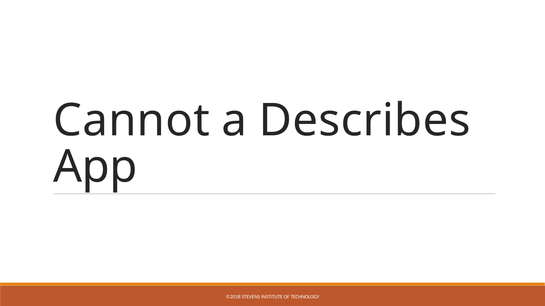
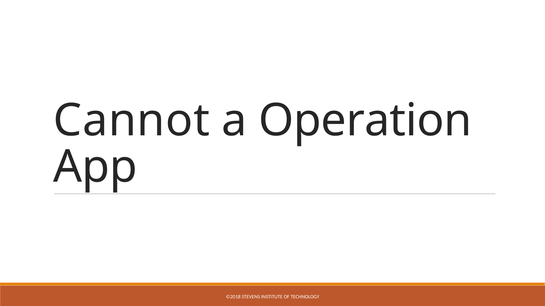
Describes: Describes -> Operation (365, 121)
